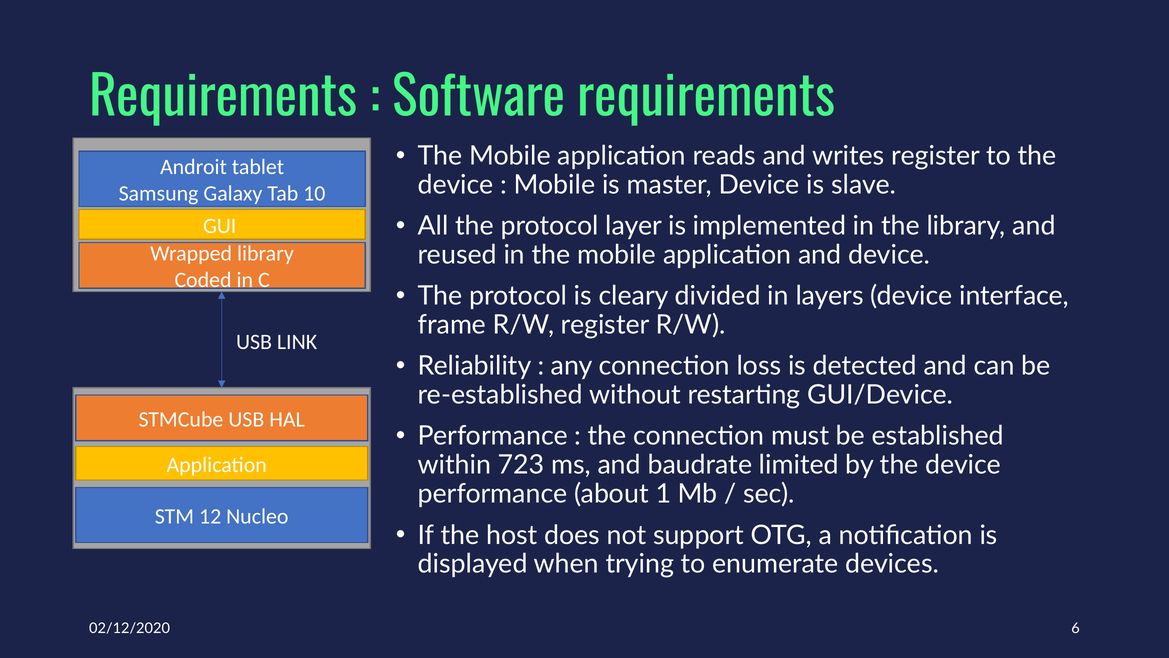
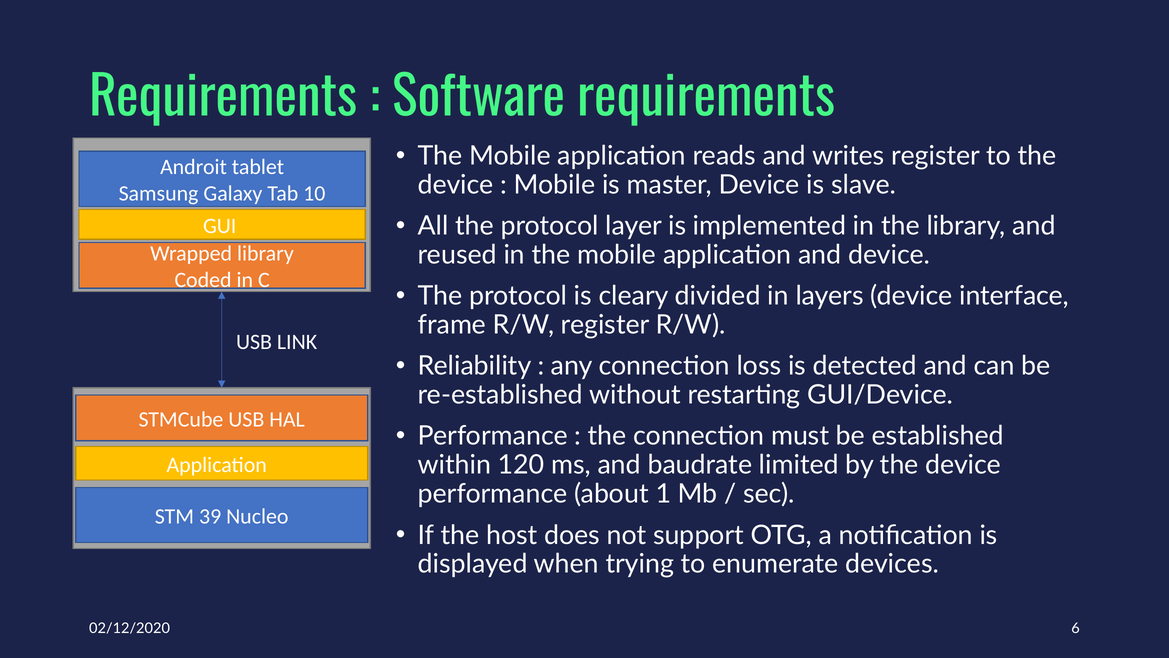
723: 723 -> 120 (521, 465)
12: 12 -> 39 (210, 516)
